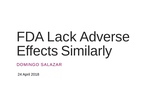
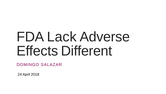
Similarly: Similarly -> Different (87, 51)
